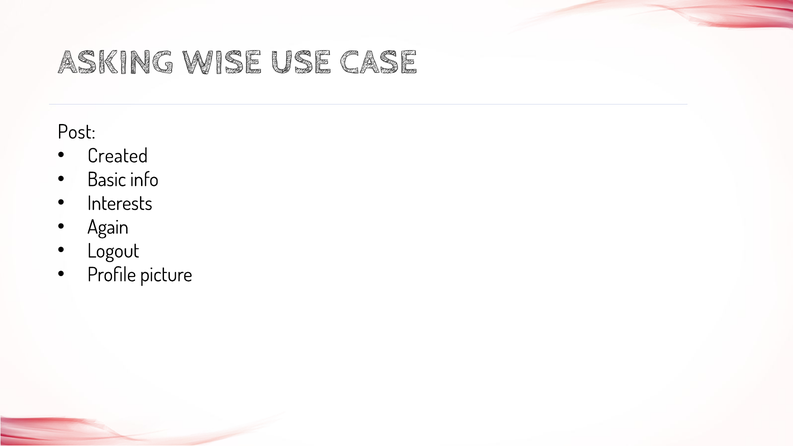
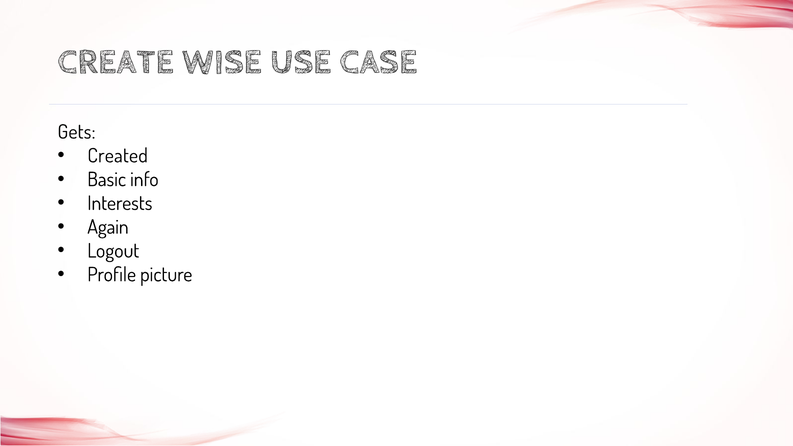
ASKING: ASKING -> CREATE (116, 61)
Post: Post -> Gets (77, 132)
